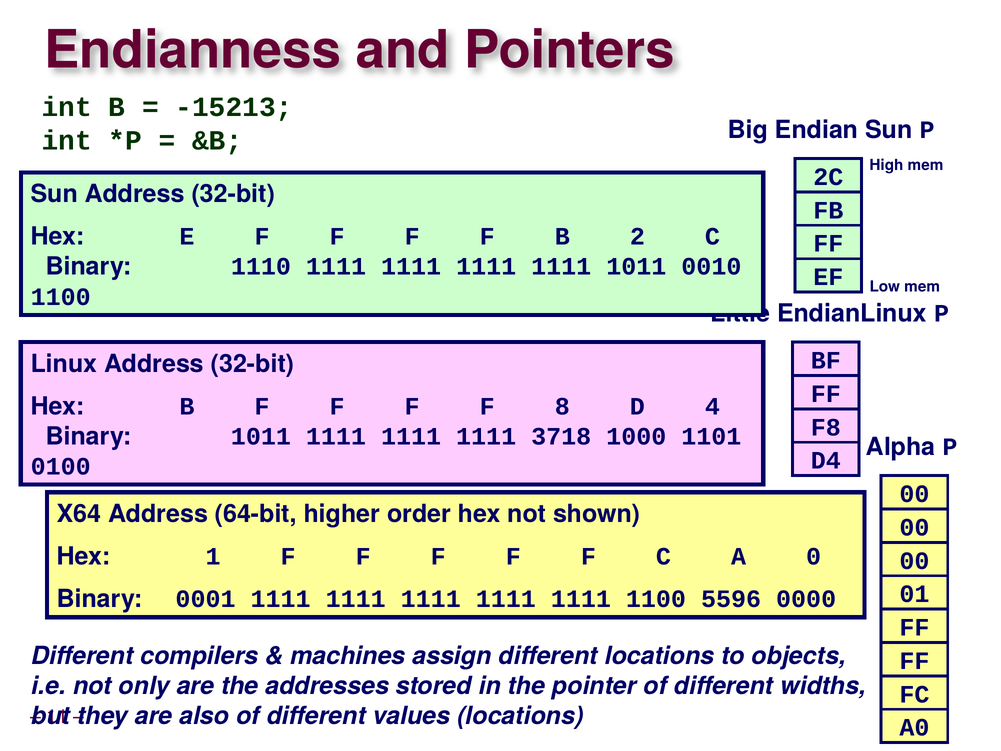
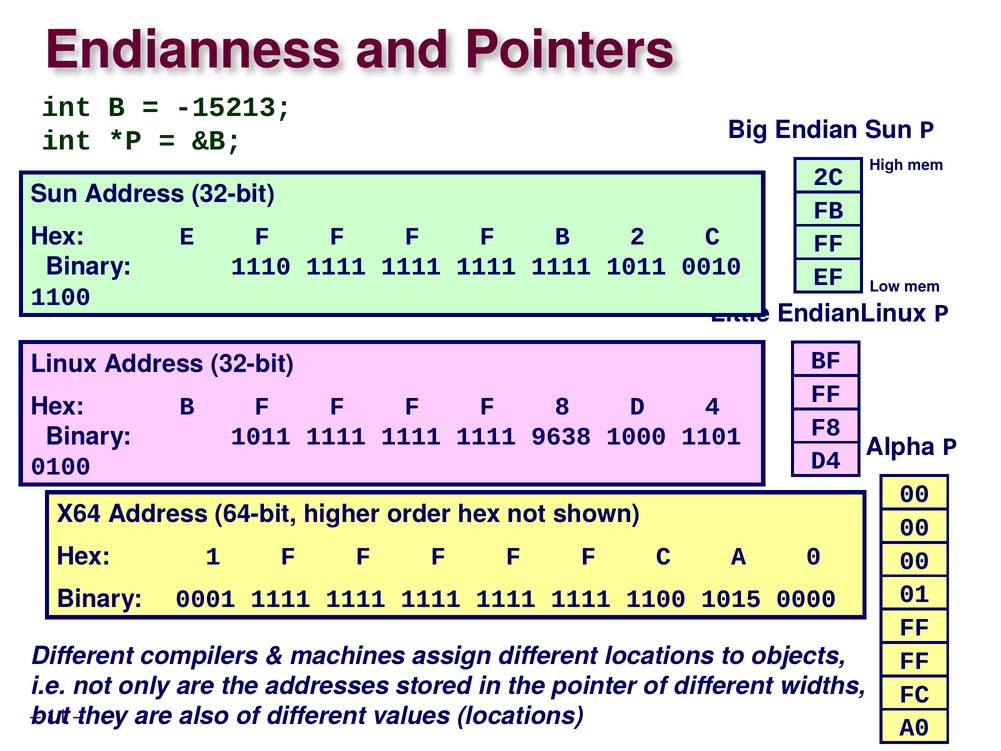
3718: 3718 -> 9638 (561, 436)
5596: 5596 -> 1015 (731, 599)
